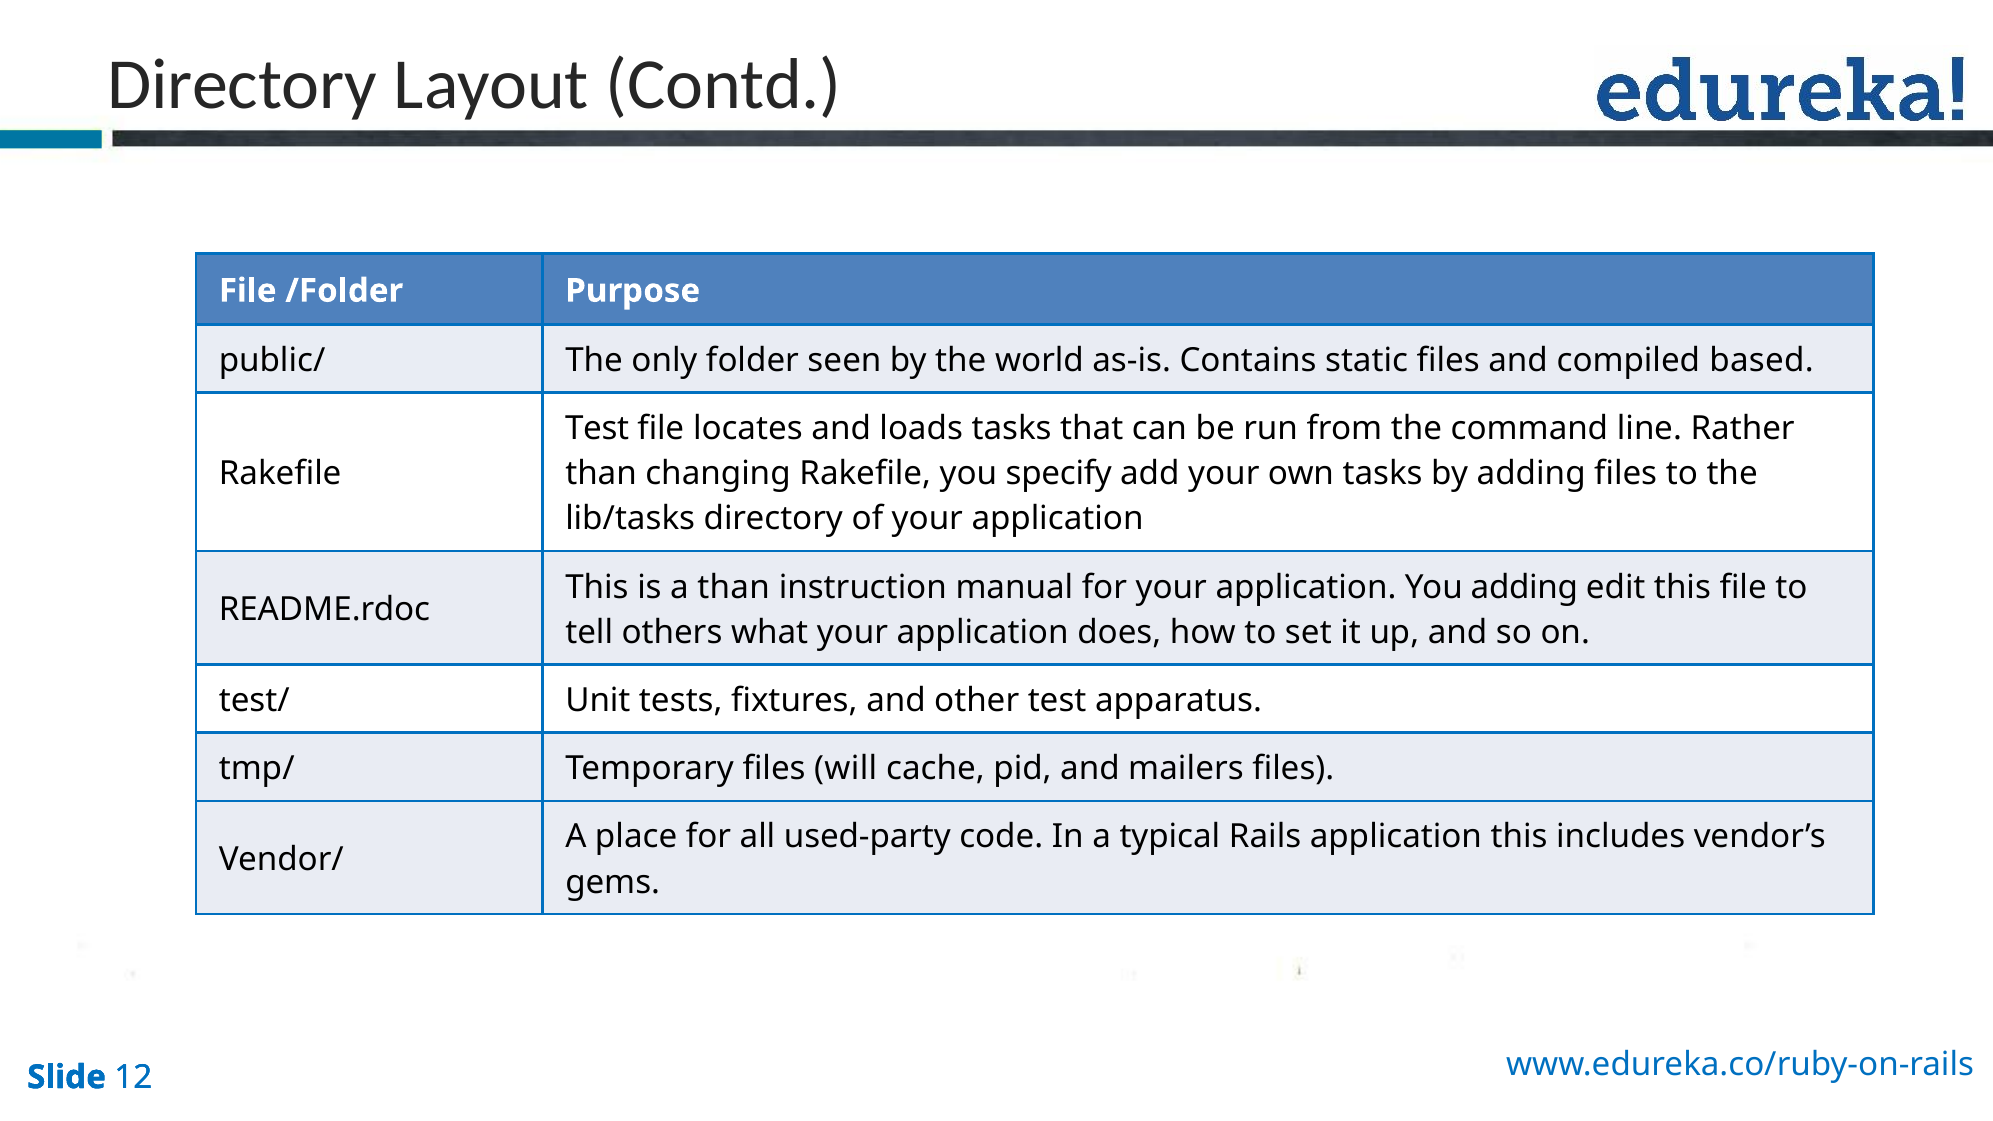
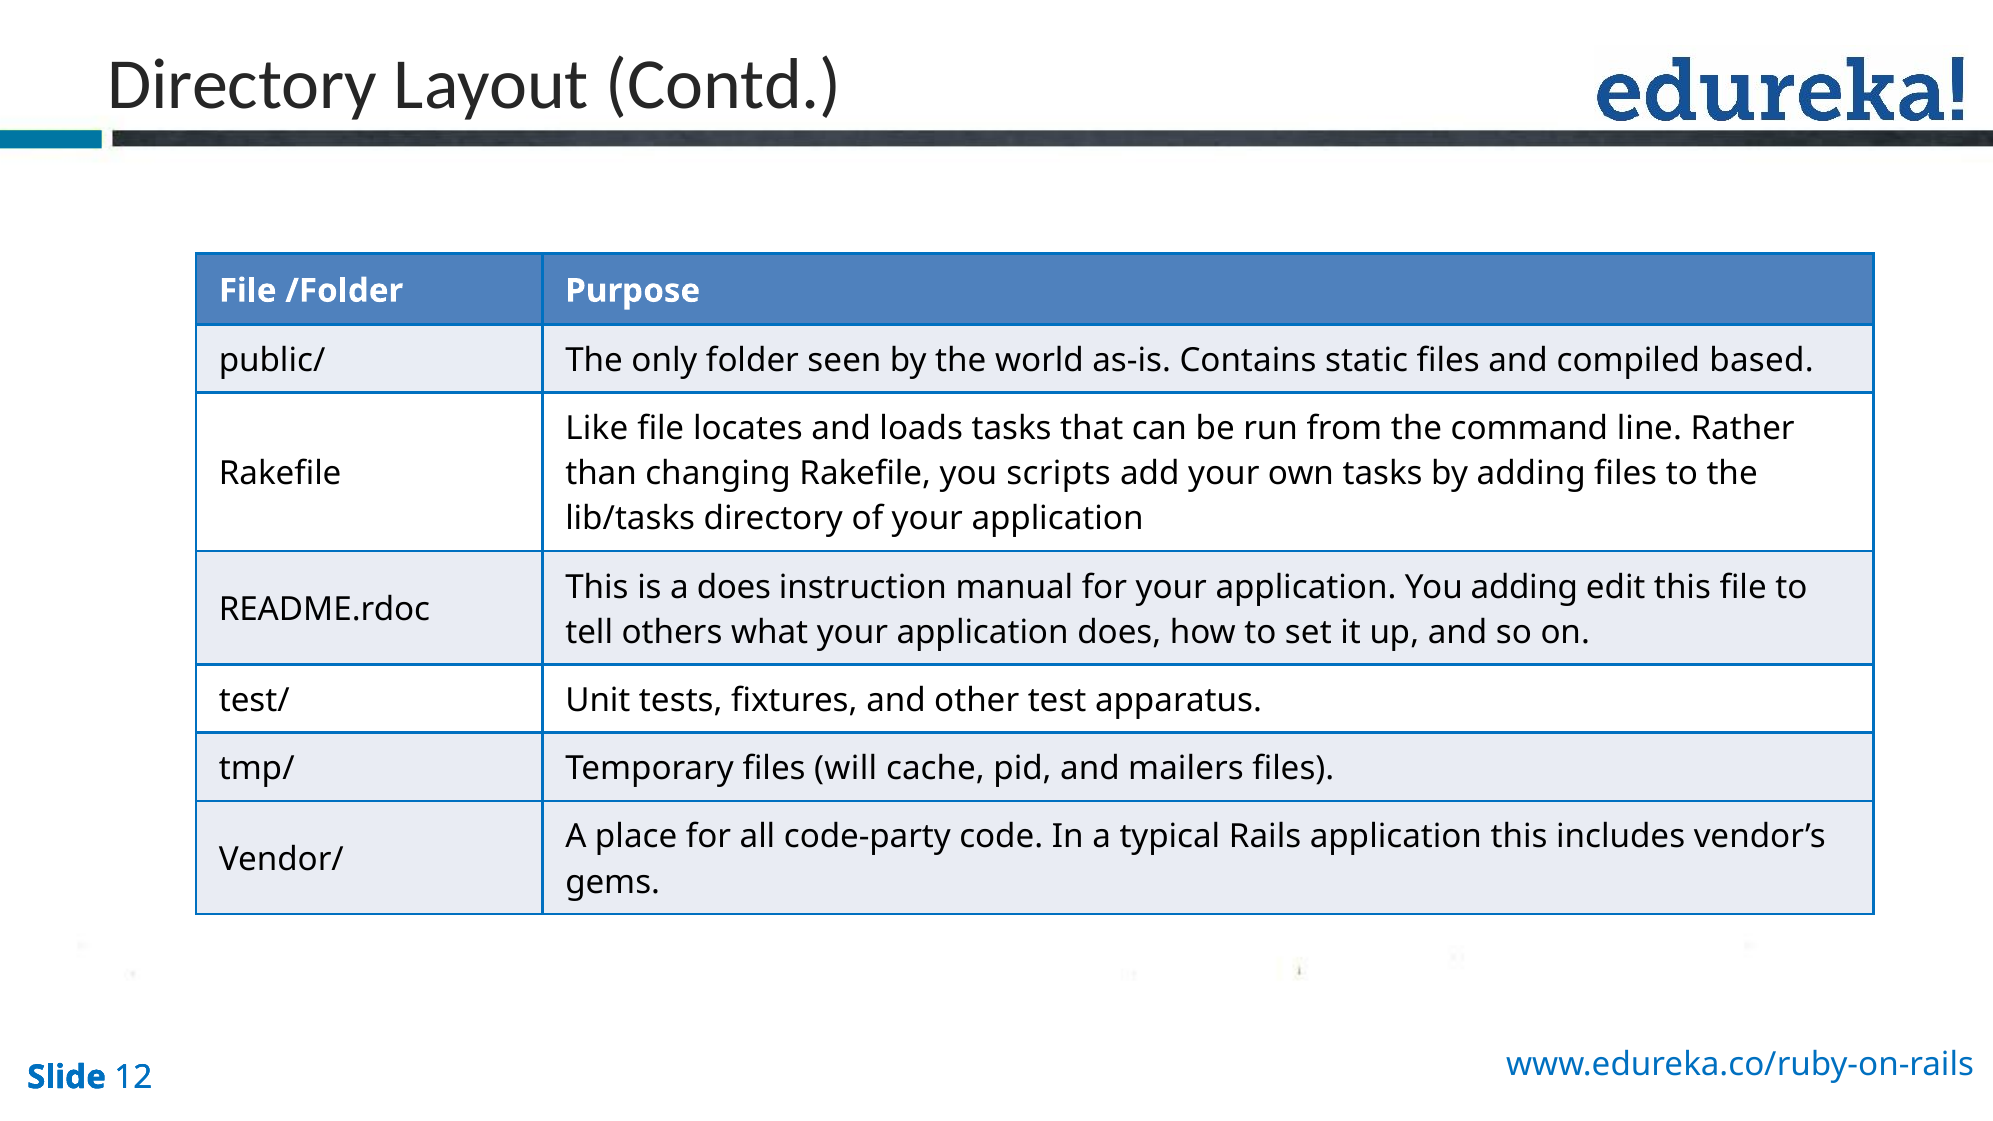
Test: Test -> Like (597, 429)
specify: specify -> scripts (1059, 474)
a than: than -> does (734, 587)
used-party: used-party -> code-party (867, 837)
